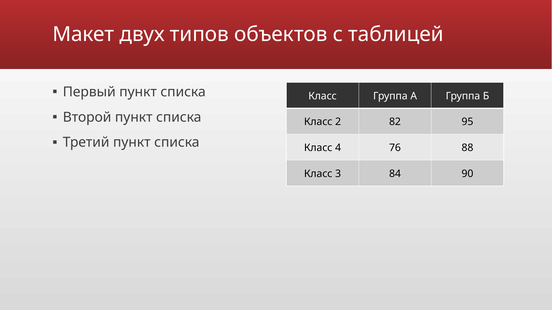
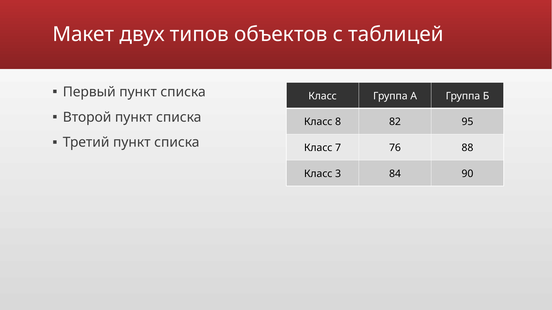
2: 2 -> 8 (338, 122)
4: 4 -> 7 (338, 148)
